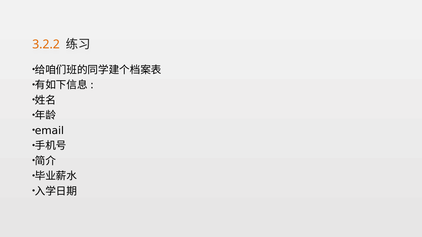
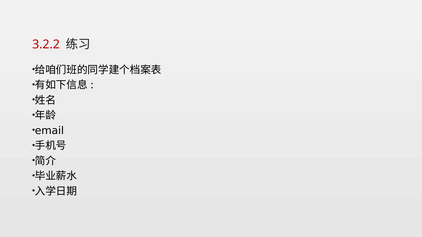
3.2.2 colour: orange -> red (46, 44)
